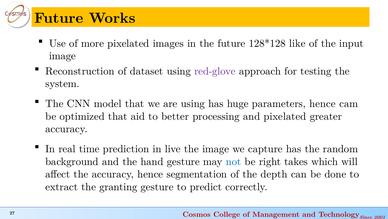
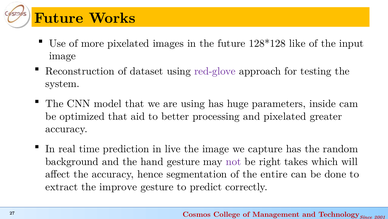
parameters hence: hence -> inside (323, 103)
not colour: blue -> purple (234, 161)
depth: depth -> entire (274, 174)
granting: granting -> improve (118, 186)
